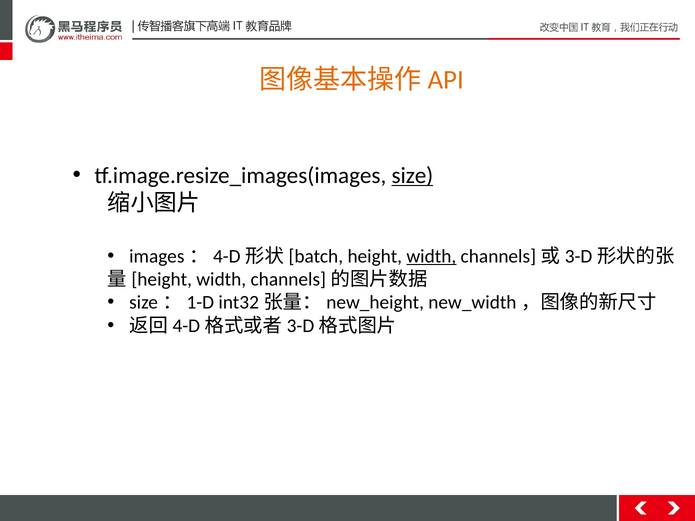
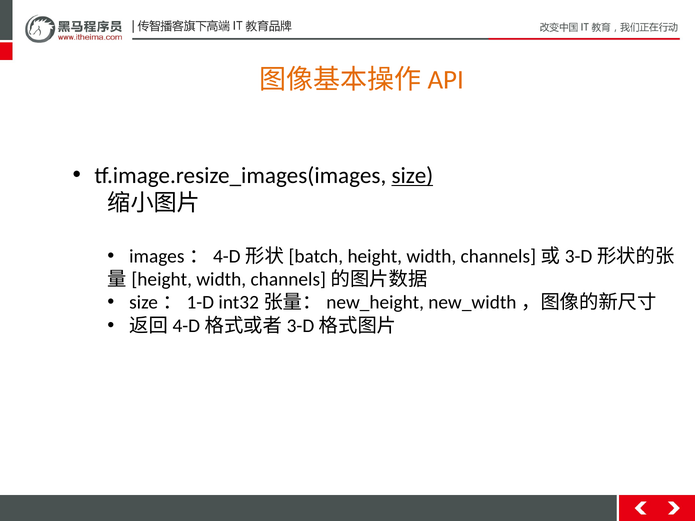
width underline: present -> none (431, 256)
